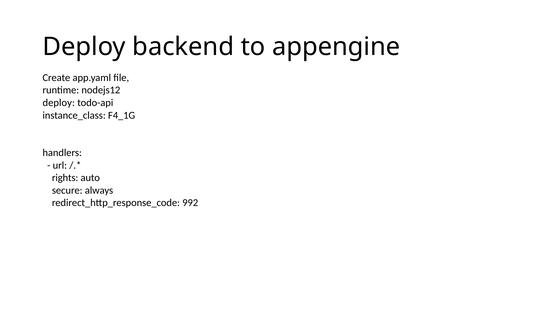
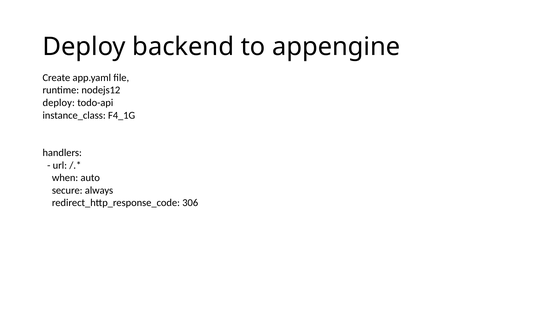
rights: rights -> when (65, 178)
992: 992 -> 306 (190, 203)
